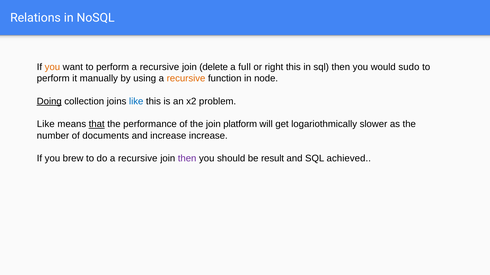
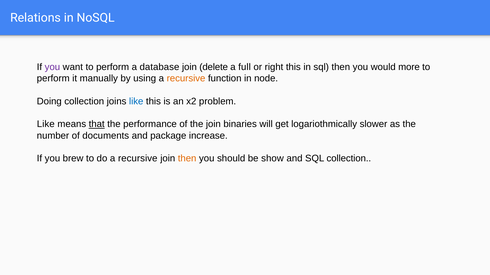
you colour: orange -> purple (52, 67)
perform a recursive: recursive -> database (159, 67)
sudo: sudo -> more (409, 67)
Doing underline: present -> none (49, 102)
platform: platform -> binaries (240, 124)
and increase: increase -> package (168, 136)
then colour: purple -> orange (187, 159)
result: result -> show (272, 159)
SQL achieved: achieved -> collection (349, 159)
